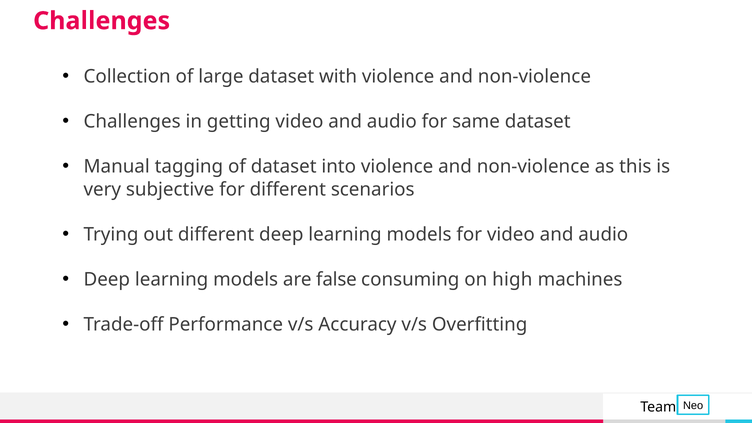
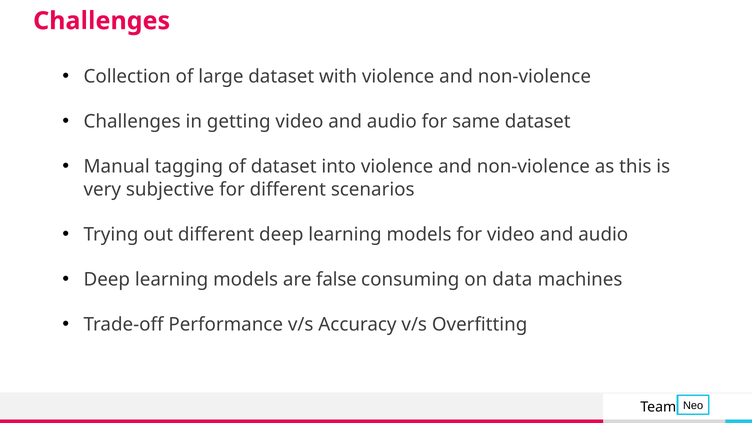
high: high -> data (512, 280)
